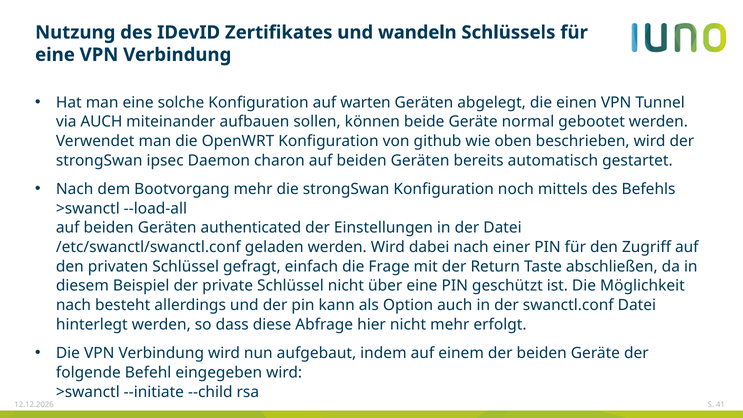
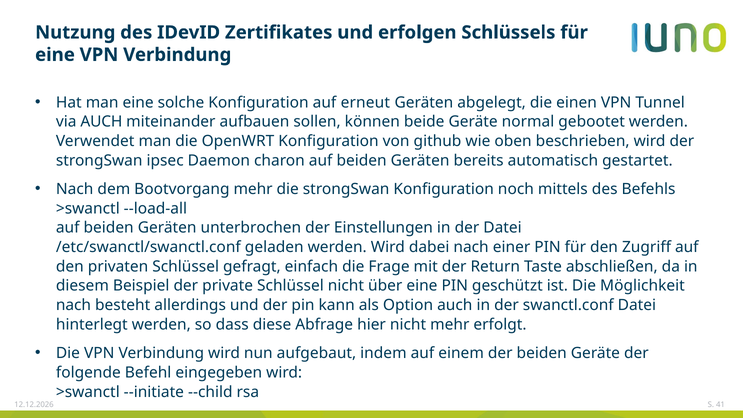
wandeln: wandeln -> erfolgen (417, 32)
warten: warten -> erneut (365, 102)
authenticated: authenticated -> unterbrochen (251, 228)
